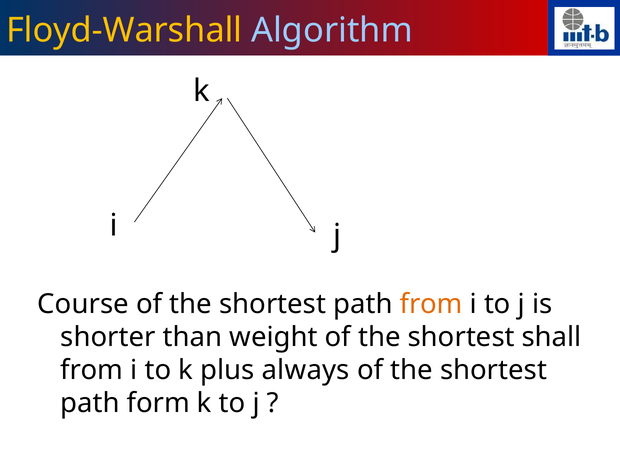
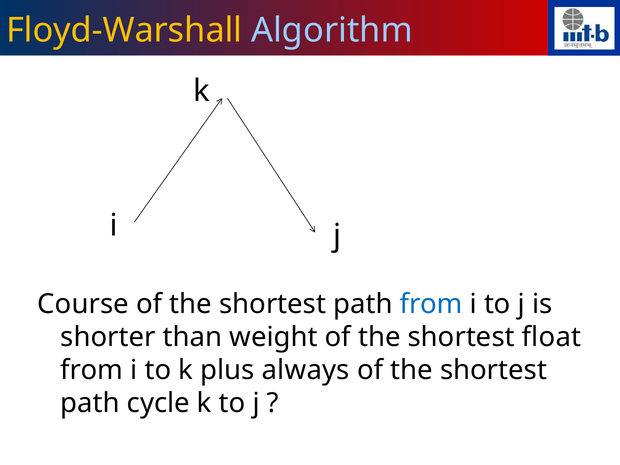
from colour: orange -> blue (431, 304)
shall: shall -> float (551, 337)
form: form -> cycle (158, 403)
